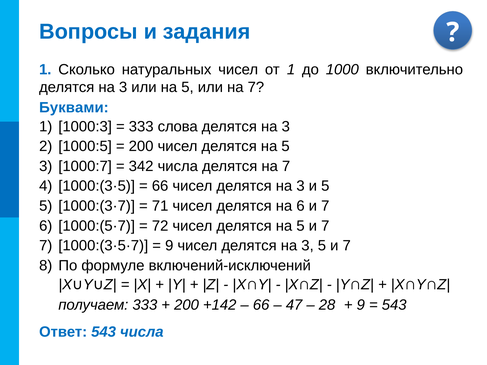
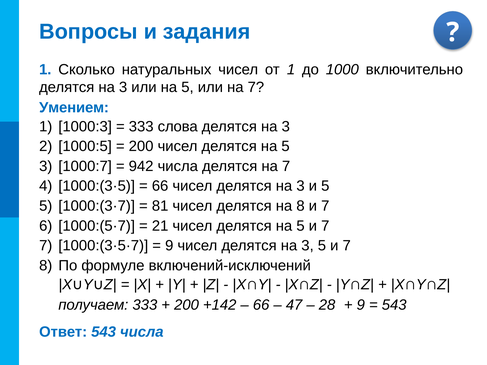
Буквами: Буквами -> Умением (74, 108)
342: 342 -> 942 (141, 166)
71: 71 -> 81 (160, 206)
на 6: 6 -> 8 (301, 206)
72: 72 -> 21 (160, 226)
